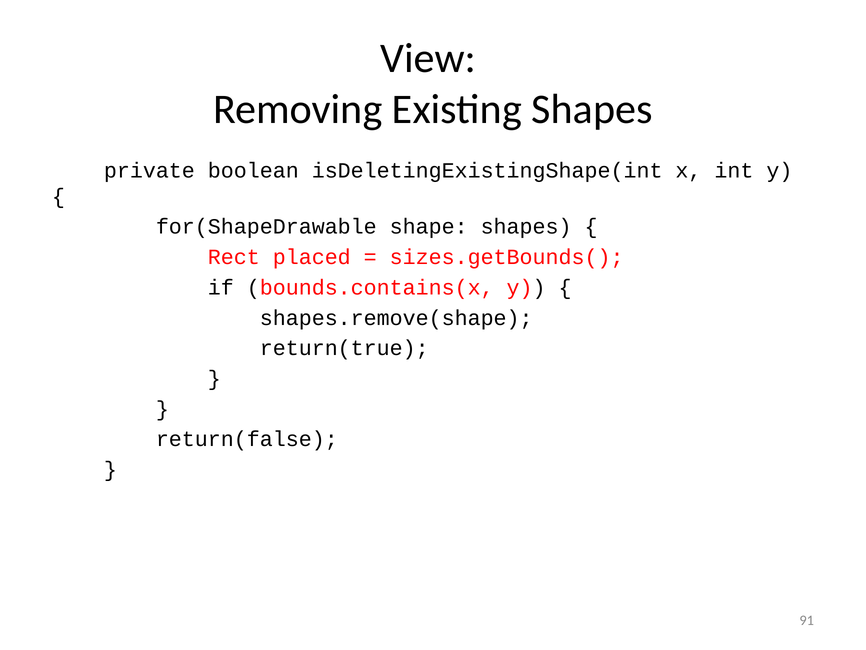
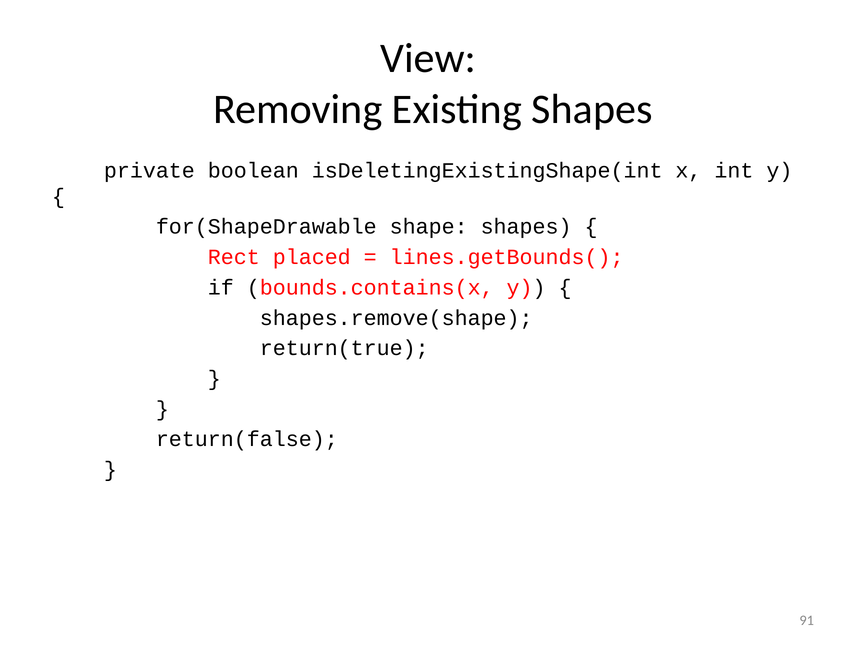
sizes.getBounds(: sizes.getBounds( -> lines.getBounds( (507, 257)
